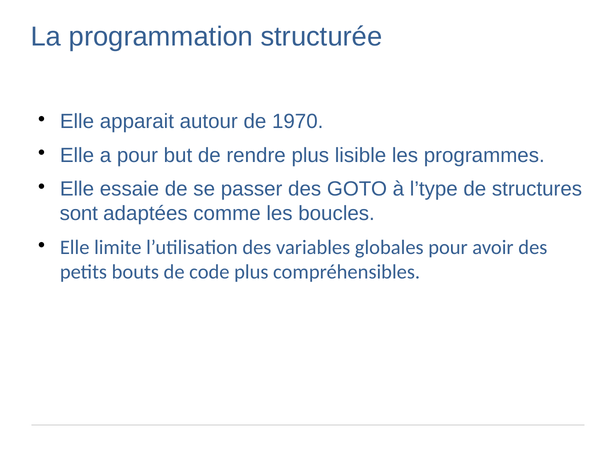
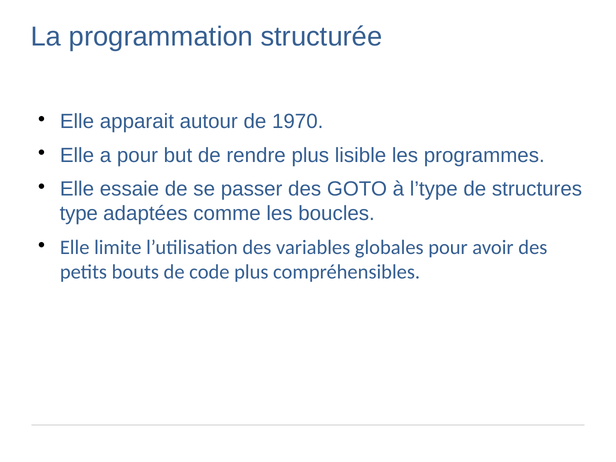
sont: sont -> type (79, 214)
